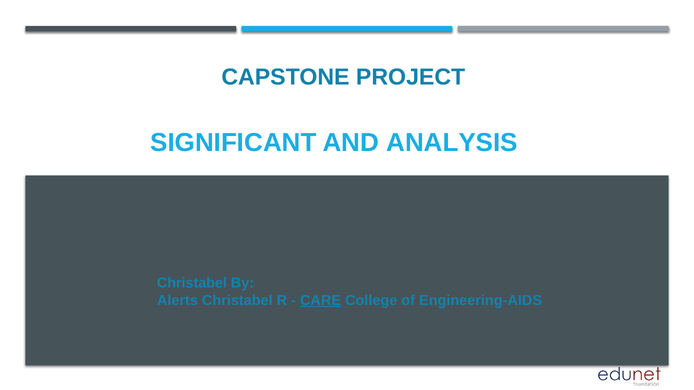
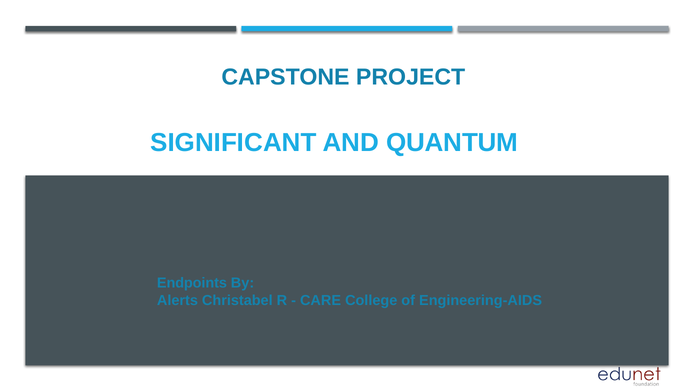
ANALYSIS: ANALYSIS -> QUANTUM (452, 143)
Christabel: Christabel -> Endpoints (192, 283)
CARE underline: present -> none (321, 301)
